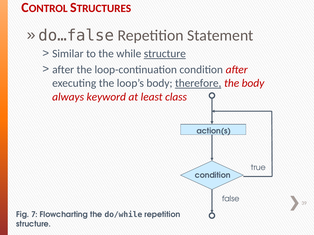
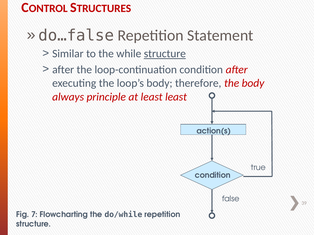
therefore underline: present -> none (198, 83)
keyword: keyword -> principle (106, 97)
least class: class -> least (176, 97)
